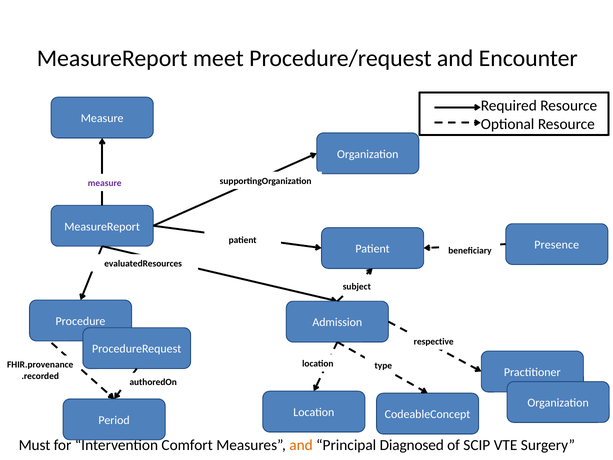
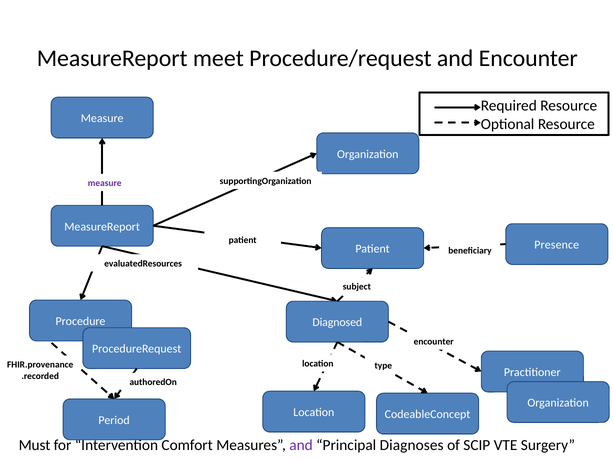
Admission: Admission -> Diagnosed (337, 322)
respective: respective -> encounter (434, 342)
and colour: orange -> purple (301, 445)
Diagnosed: Diagnosed -> Diagnoses (412, 445)
